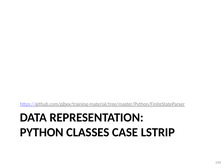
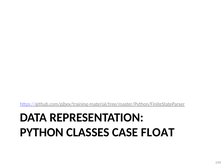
LSTRIP: LSTRIP -> FLOAT (158, 132)
